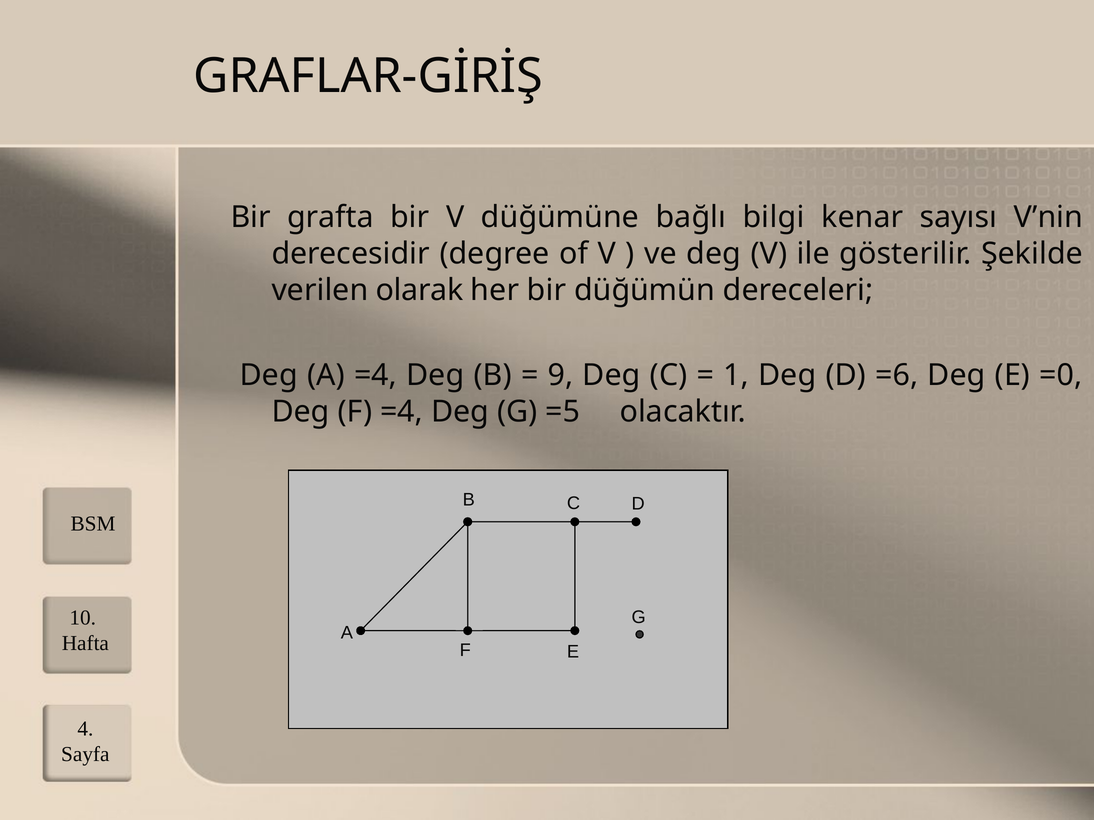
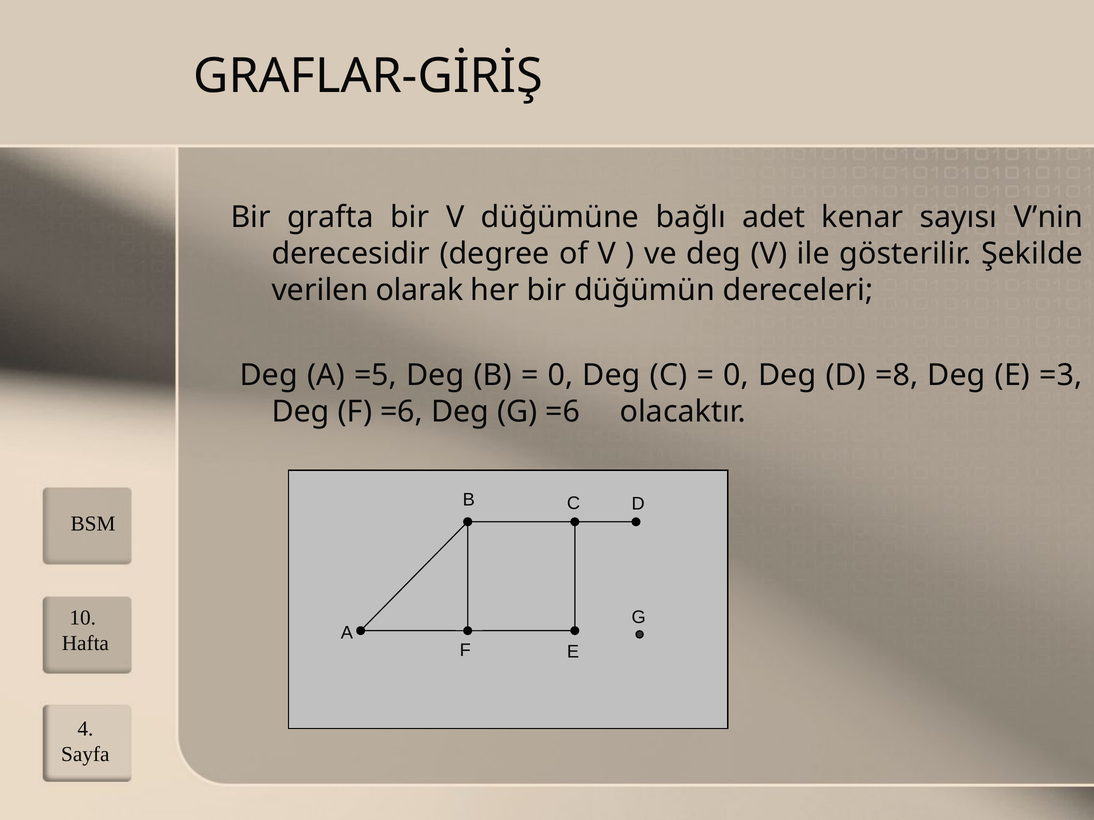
bilgi: bilgi -> adet (774, 217)
A =4: =4 -> =5 (376, 375)
9: 9 -> 0 (561, 375)
1: 1 -> 0 (736, 375)
=6: =6 -> =8 (897, 375)
=0: =0 -> =3 (1061, 375)
F =4: =4 -> =6 (401, 412)
G =5: =5 -> =6 (563, 412)
